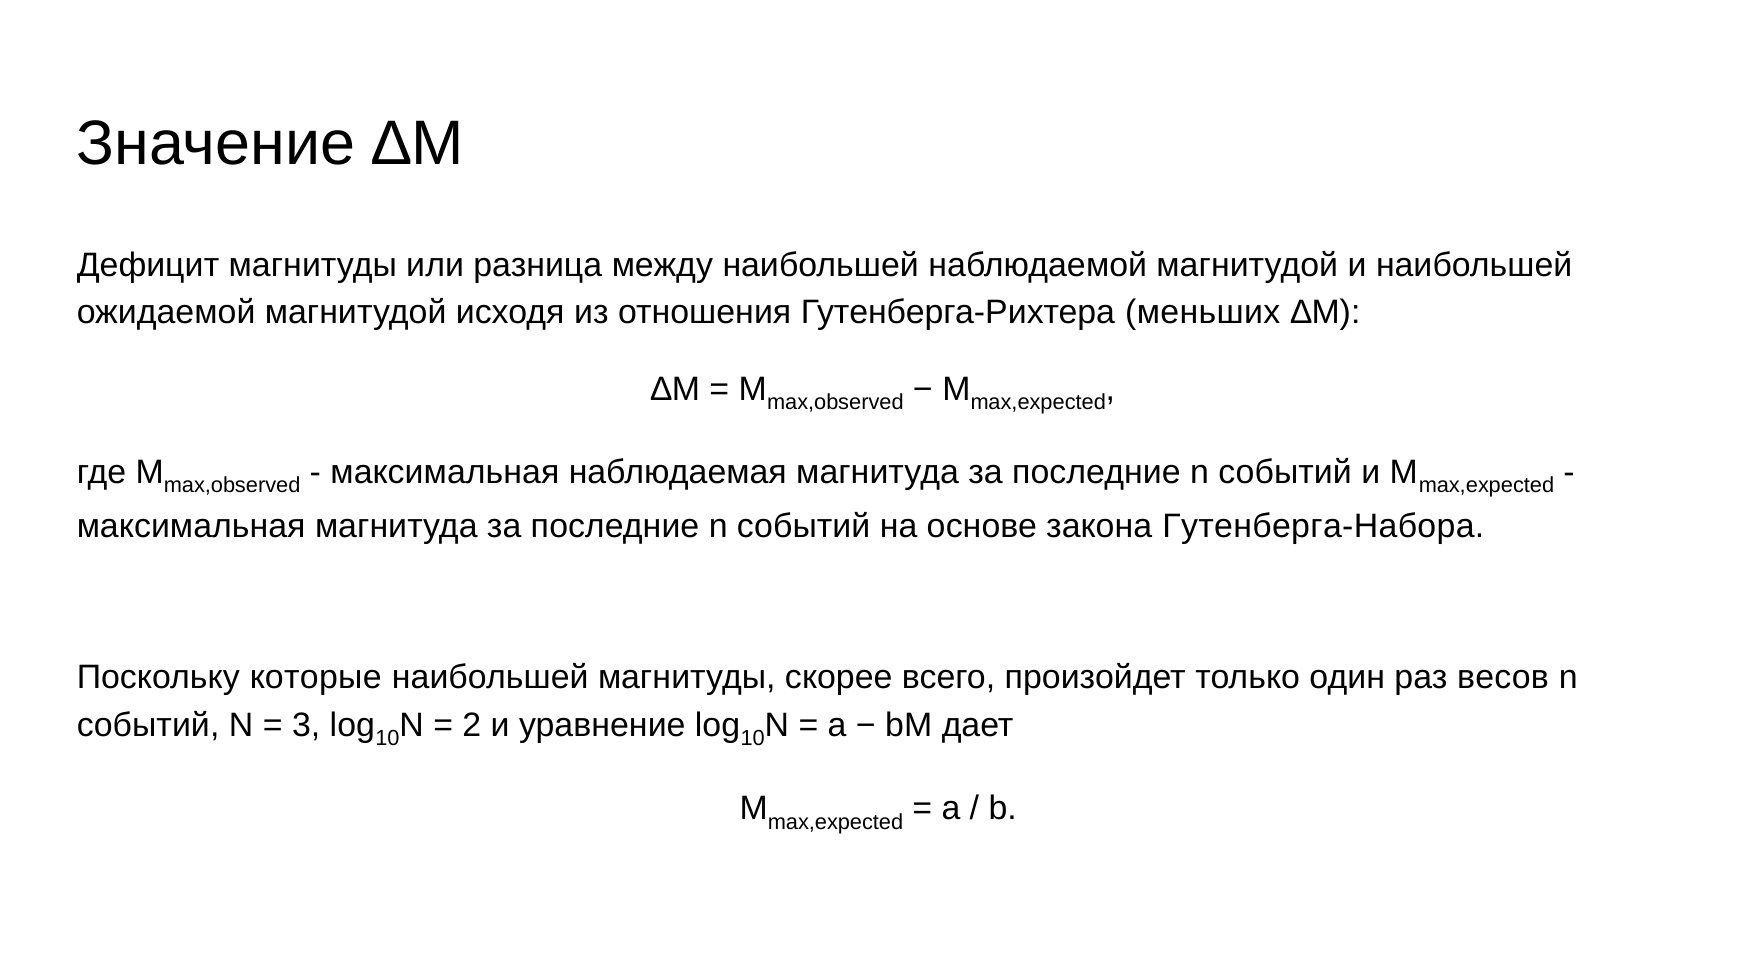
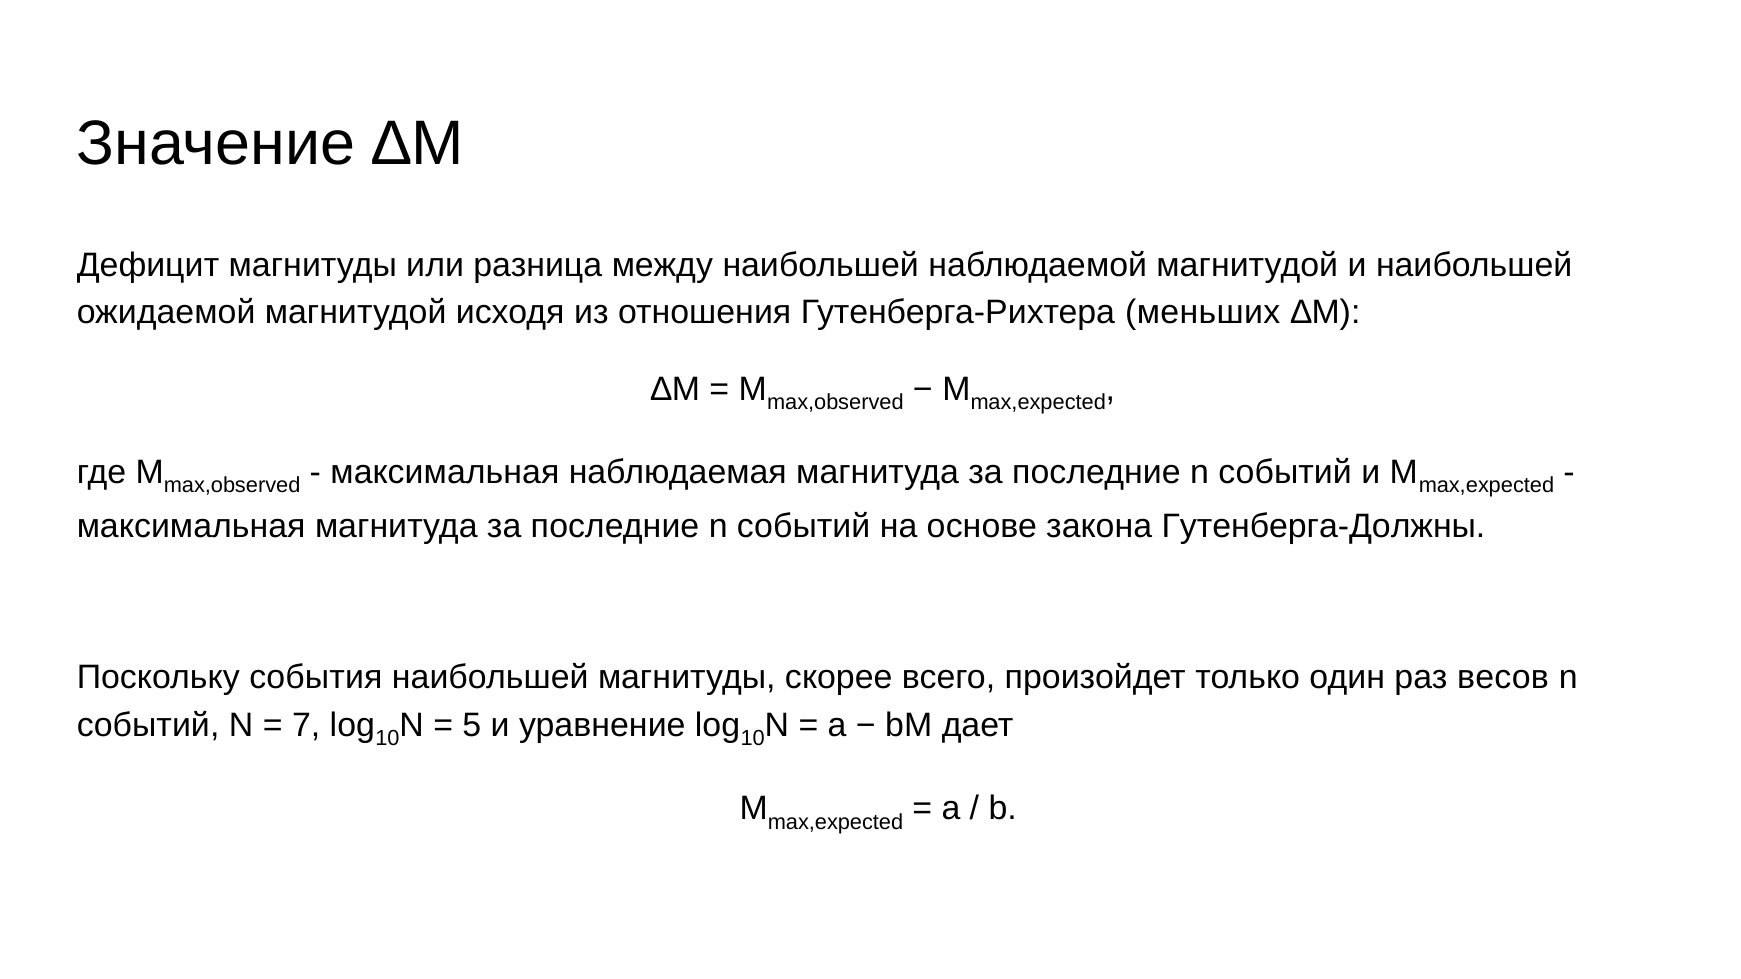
Гутенберга-Набора: Гутенберга-Набора -> Гутенберга-Должны (1324, 526)
которые: которые -> события (316, 678)
3: 3 -> 7 (306, 725)
2: 2 -> 5 (472, 725)
